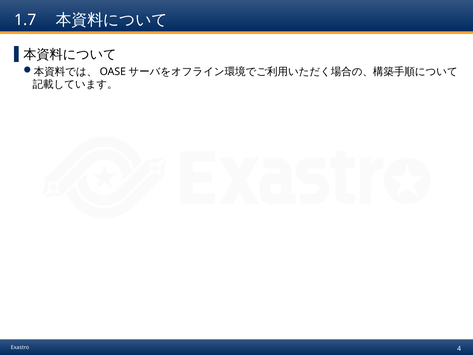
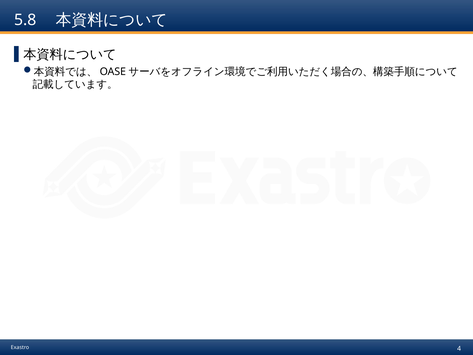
1.7: 1.7 -> 5.8 (25, 20)
